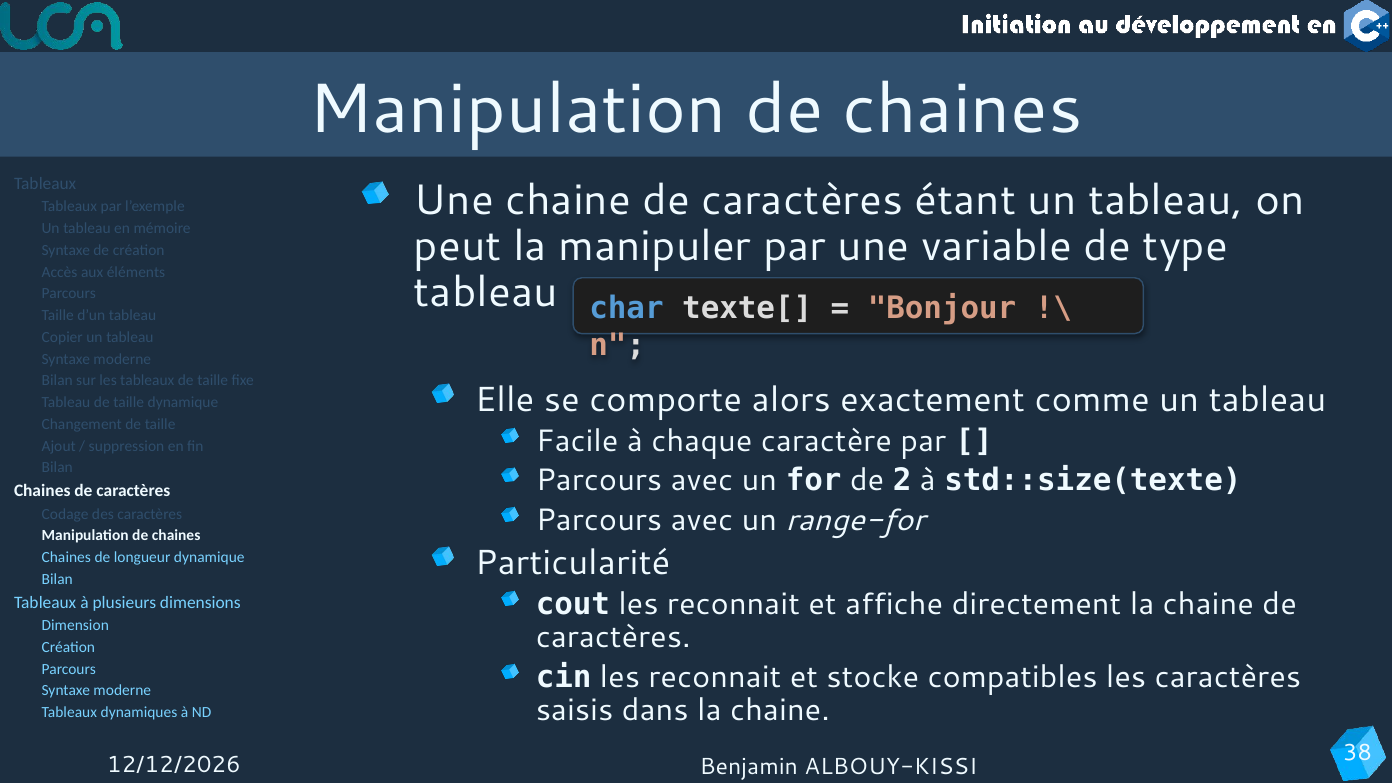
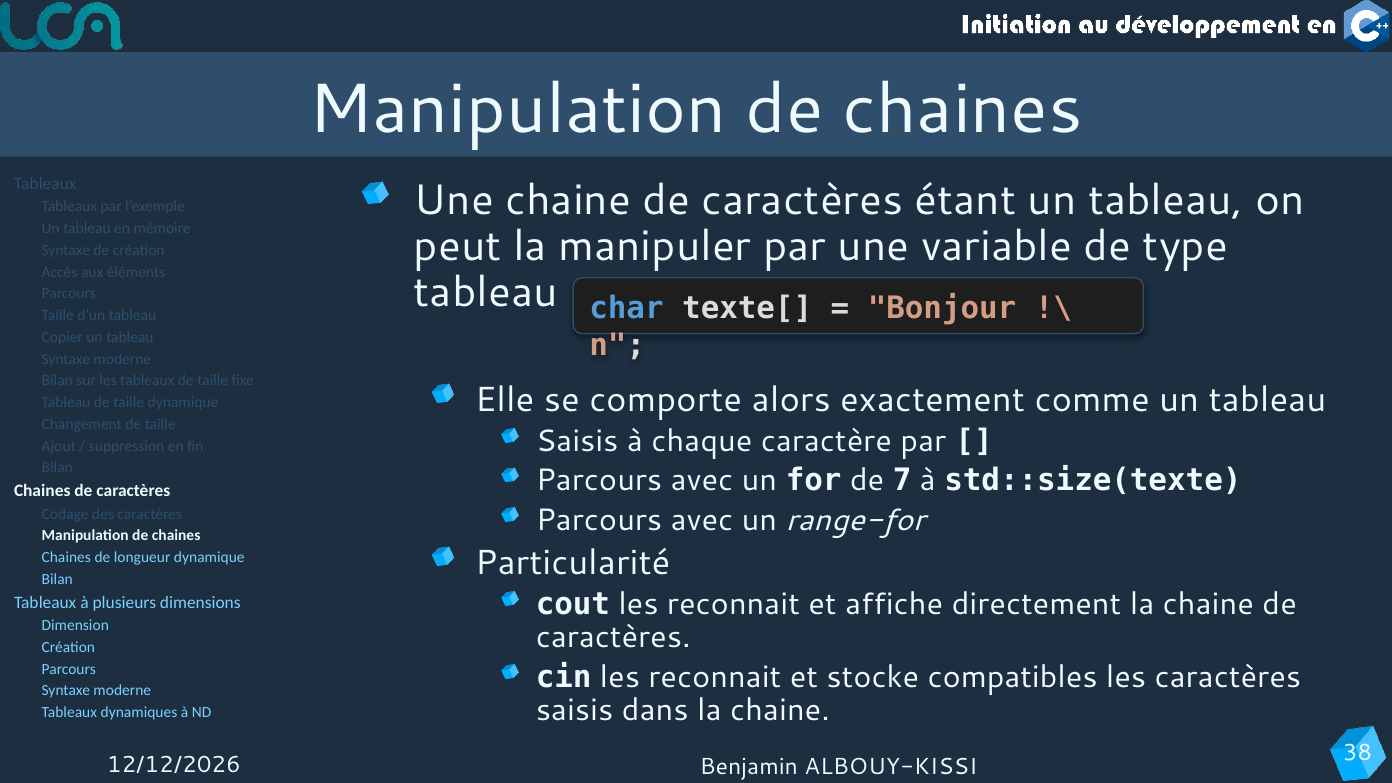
Facile: Facile -> Saisis (577, 441)
2: 2 -> 7 (902, 480)
